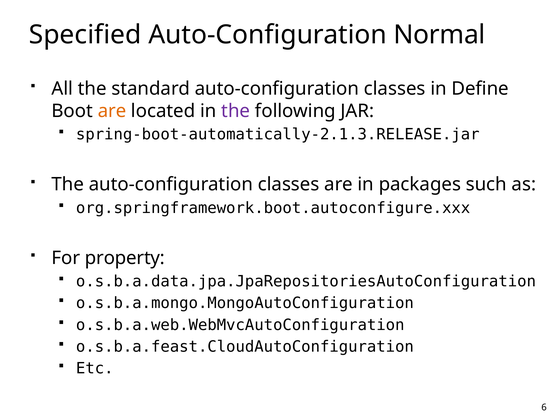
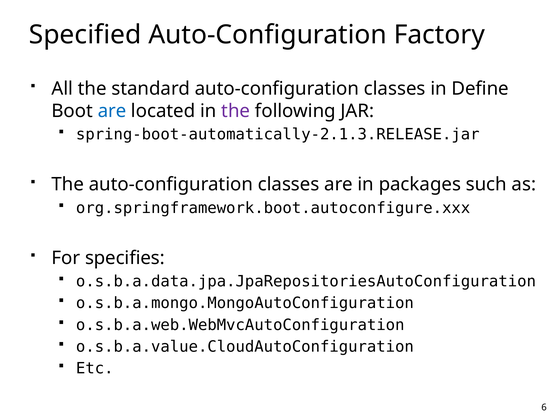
Normal: Normal -> Factory (439, 35)
are colour: orange -> blue (112, 111)
property: property -> specifies (125, 258)
o.s.b.a.feast.CloudAutoConfiguration: o.s.b.a.feast.CloudAutoConfiguration -> o.s.b.a.value.CloudAutoConfiguration (245, 347)
